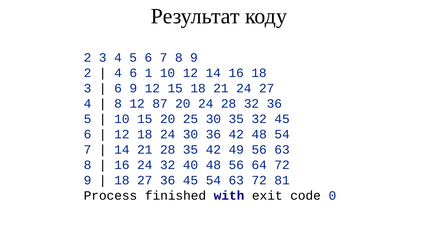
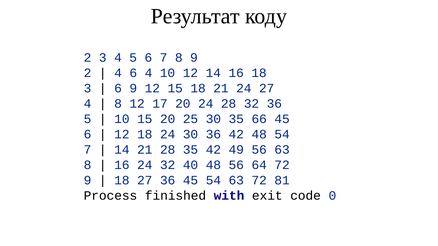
6 1: 1 -> 4 (149, 73)
87: 87 -> 17 (160, 104)
35 32: 32 -> 66 (259, 119)
